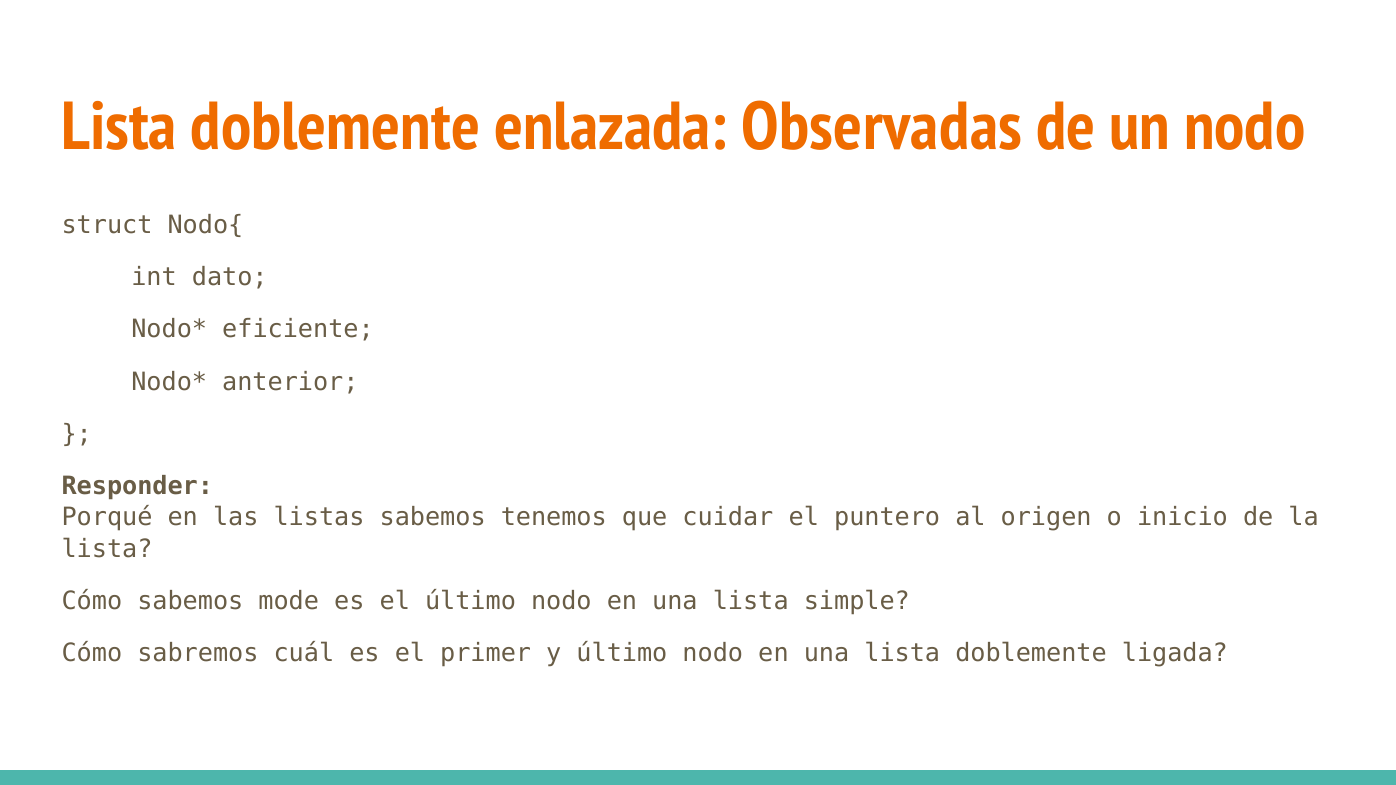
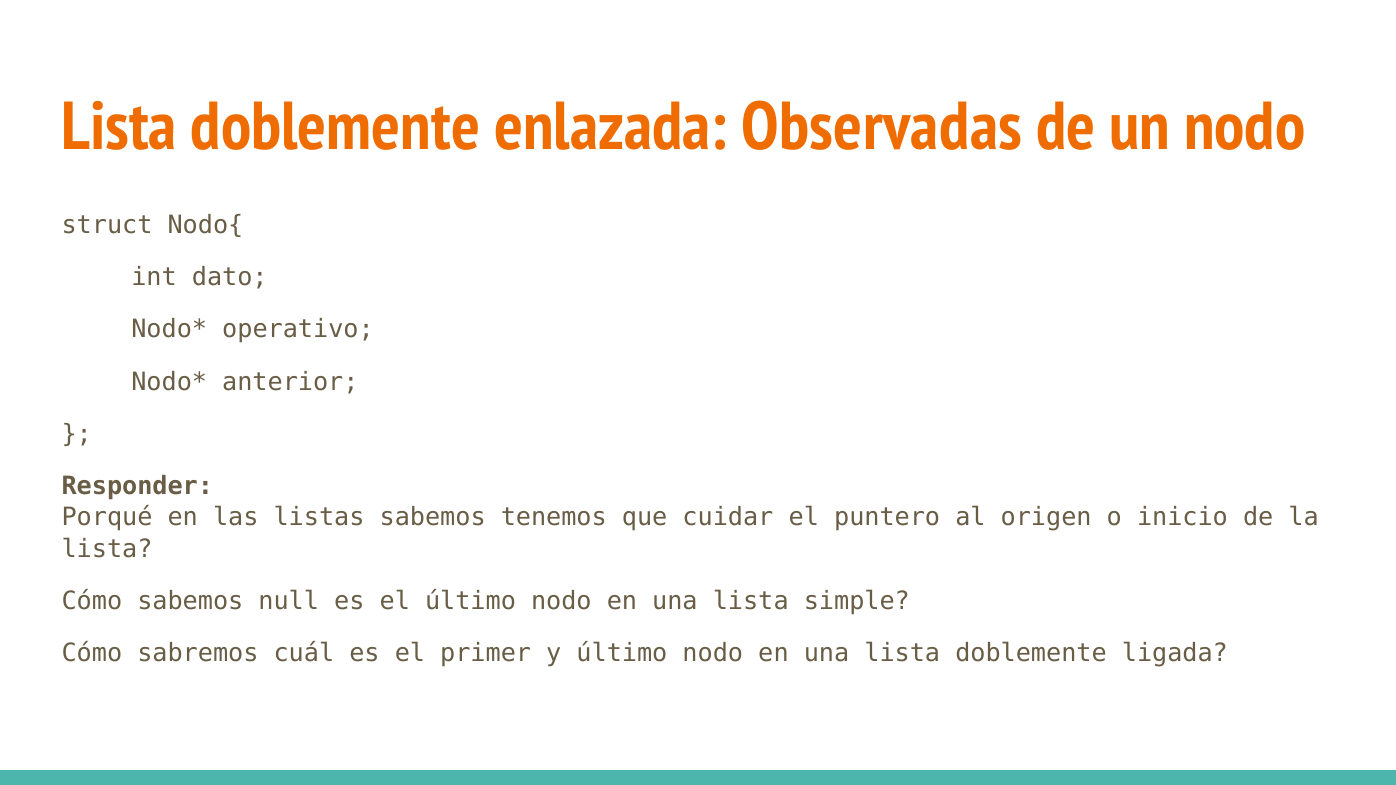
eficiente: eficiente -> operativo (298, 330)
mode: mode -> null (289, 601)
